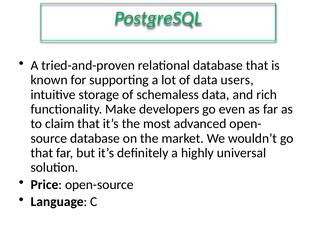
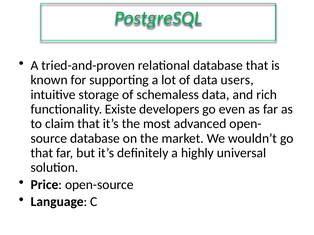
Make: Make -> Existe (121, 109)
